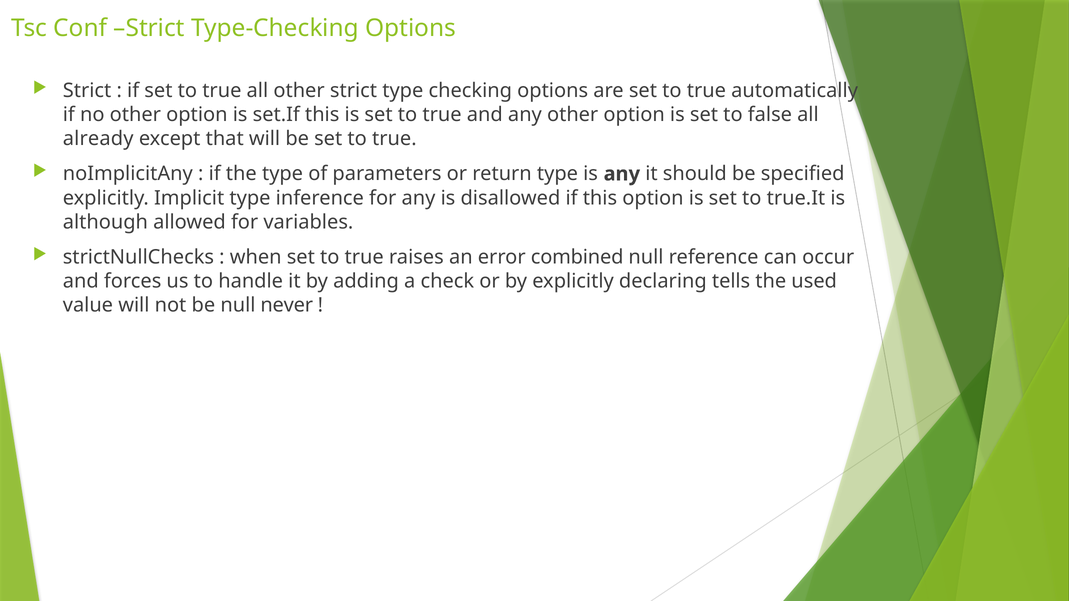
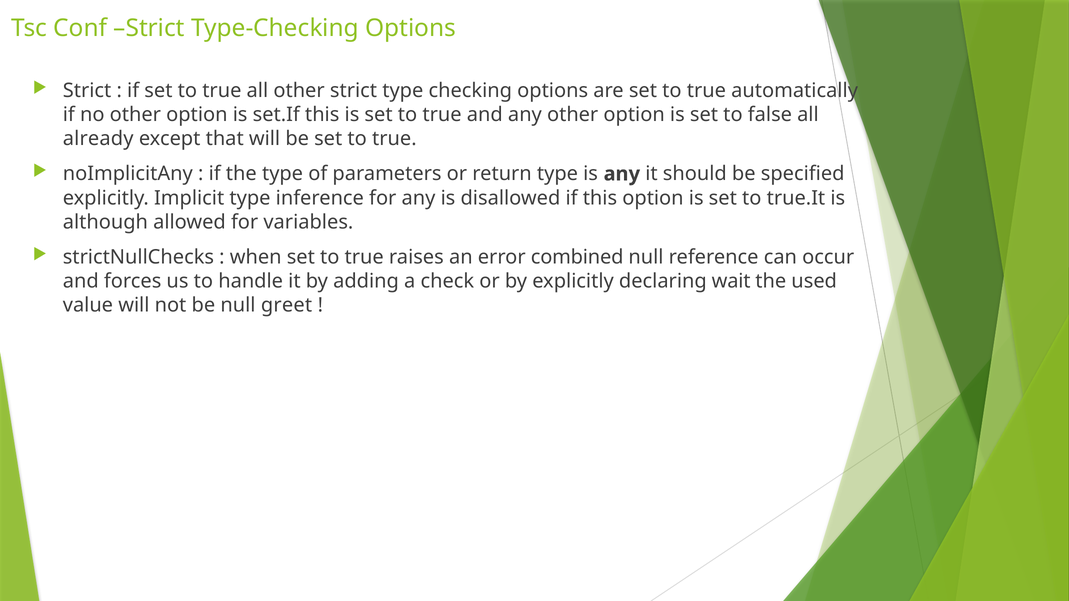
tells: tells -> wait (731, 281)
never: never -> greet (287, 305)
